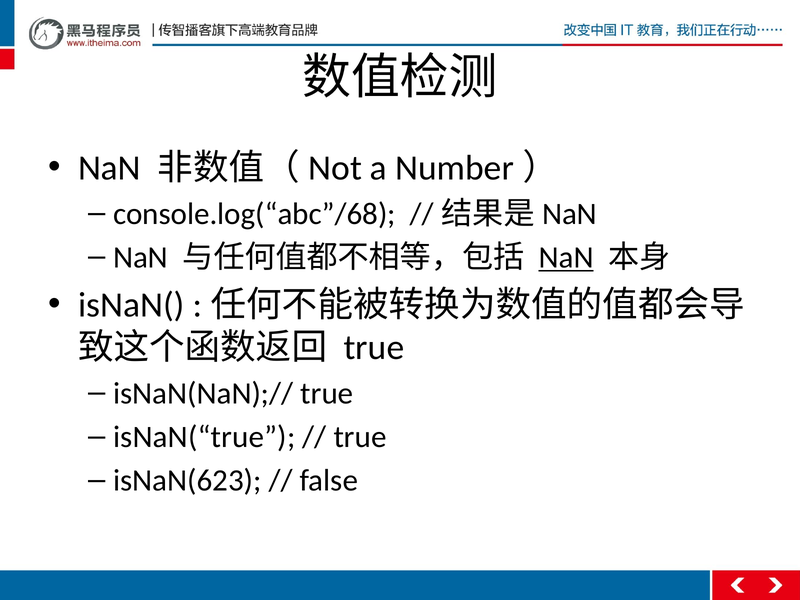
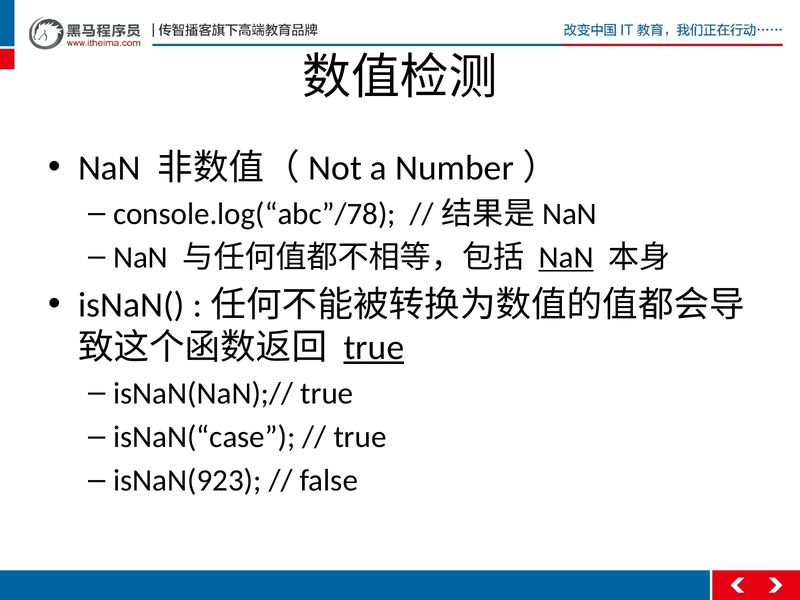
console.log(“abc”/68: console.log(“abc”/68 -> console.log(“abc”/78 (254, 214)
true underline: none -> present (374, 347)
isNaN(“true: isNaN(“true -> isNaN(“case (204, 437)
isNaN(623: isNaN(623 -> isNaN(923 (187, 481)
